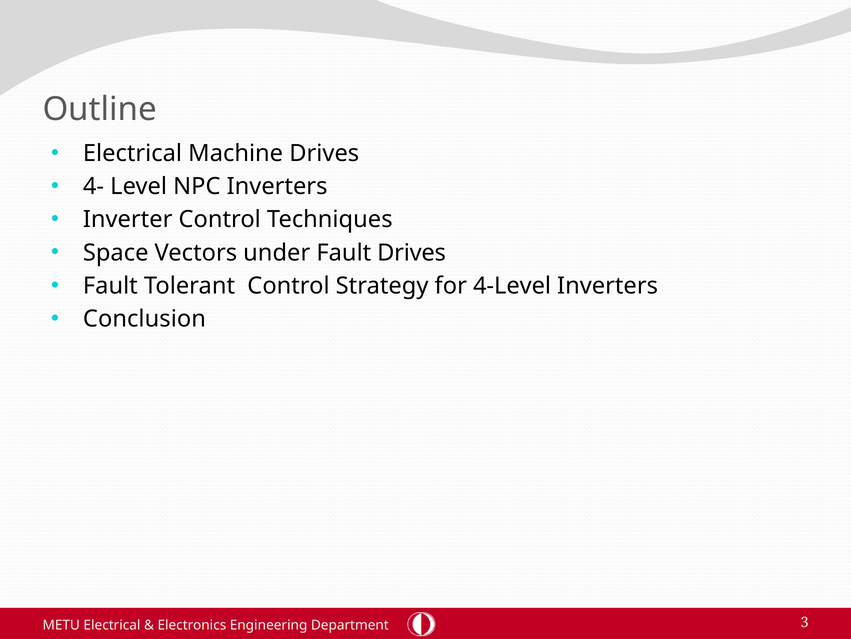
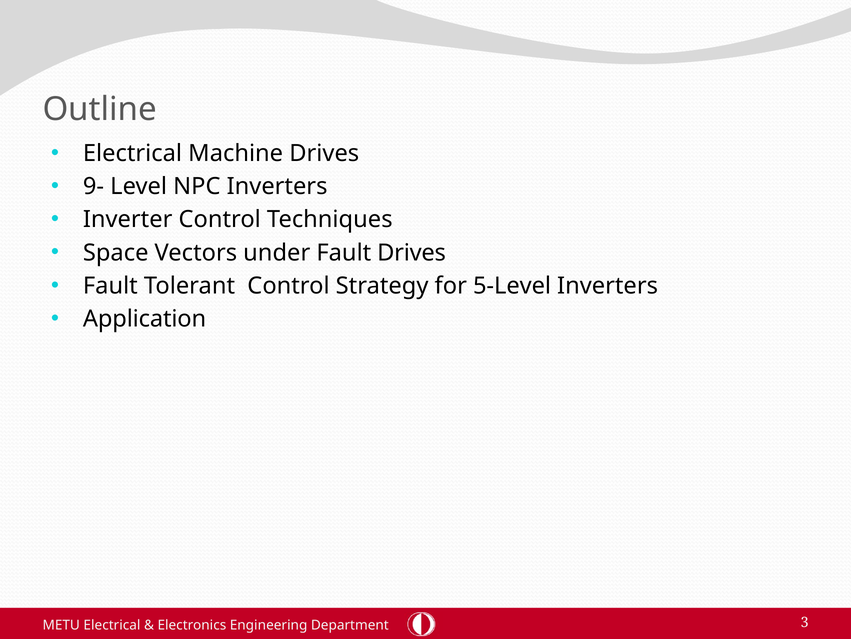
4-: 4- -> 9- (94, 186)
4-Level: 4-Level -> 5-Level (512, 286)
Conclusion: Conclusion -> Application (145, 319)
